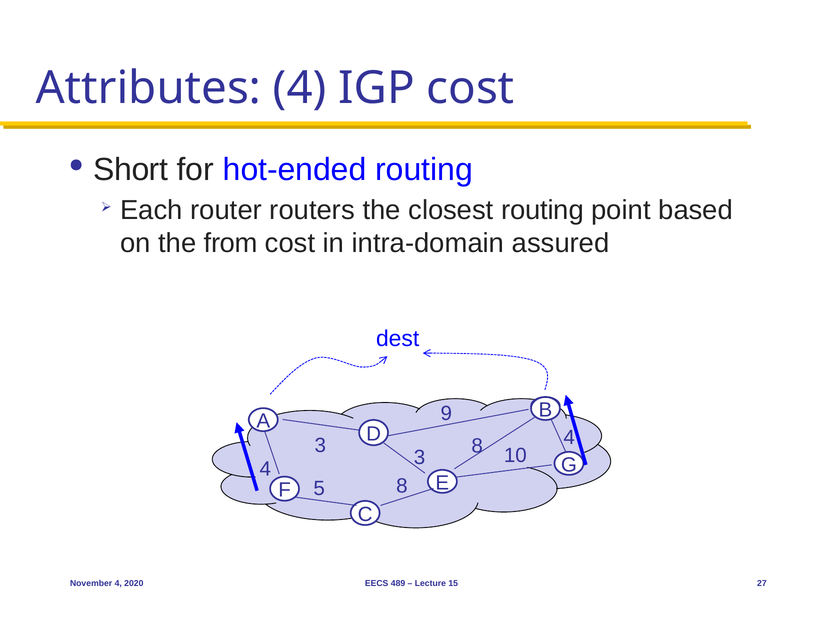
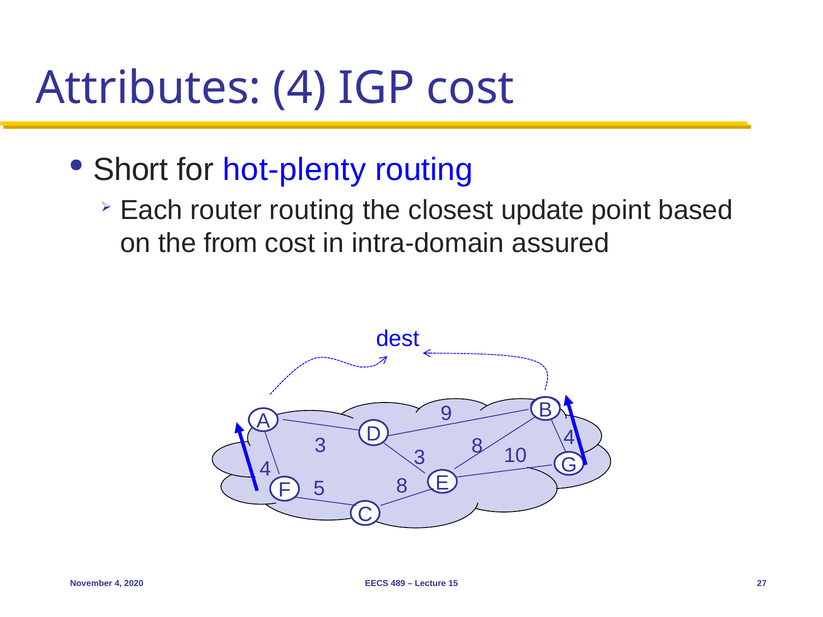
hot-ended: hot-ended -> hot-plenty (294, 170)
router routers: routers -> routing (312, 210)
closest routing: routing -> update (543, 210)
